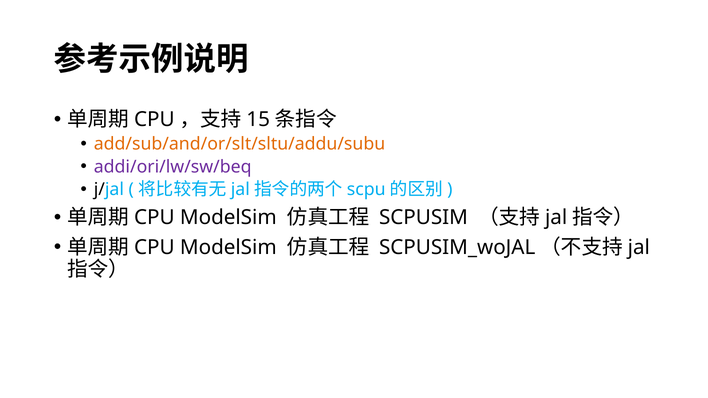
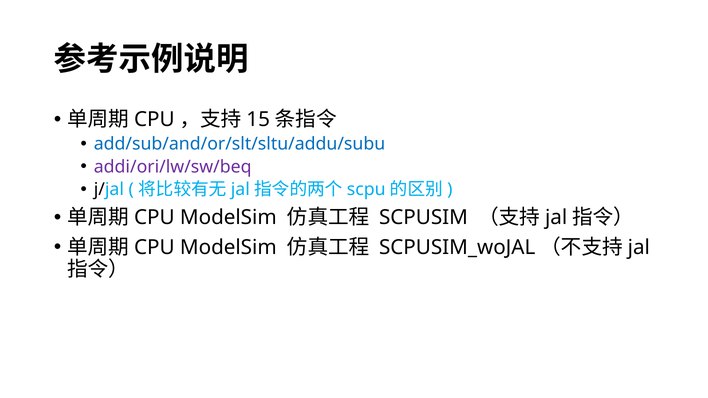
add/sub/and/or/slt/sltu/addu/subu colour: orange -> blue (240, 144)
